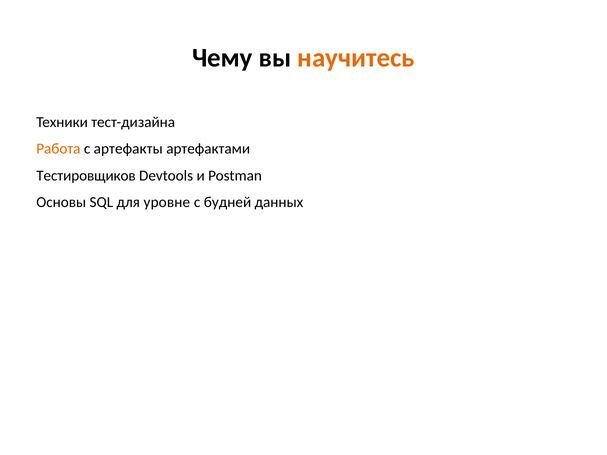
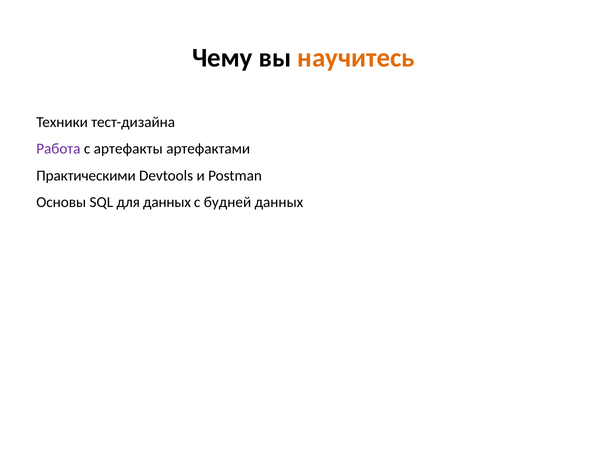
Работа colour: orange -> purple (58, 149)
Тестировщиков: Тестировщиков -> Практическими (86, 176)
для уровне: уровне -> данных (167, 202)
